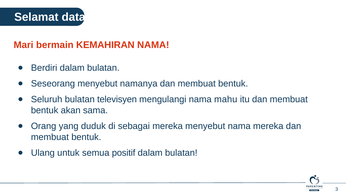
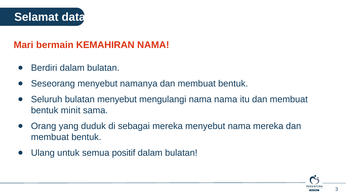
bulatan televisyen: televisyen -> menyebut (117, 99)
nama mahu: mahu -> nama (226, 99)
akan: akan -> minit (71, 110)
